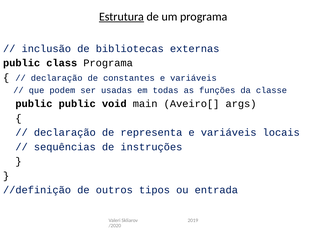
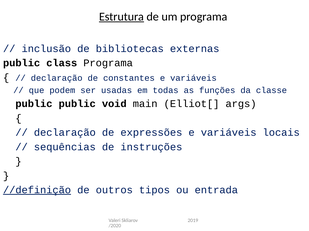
Aveiro[: Aveiro[ -> Elliot[ (192, 104)
representa: representa -> expressões (151, 133)
//definição underline: none -> present (37, 191)
